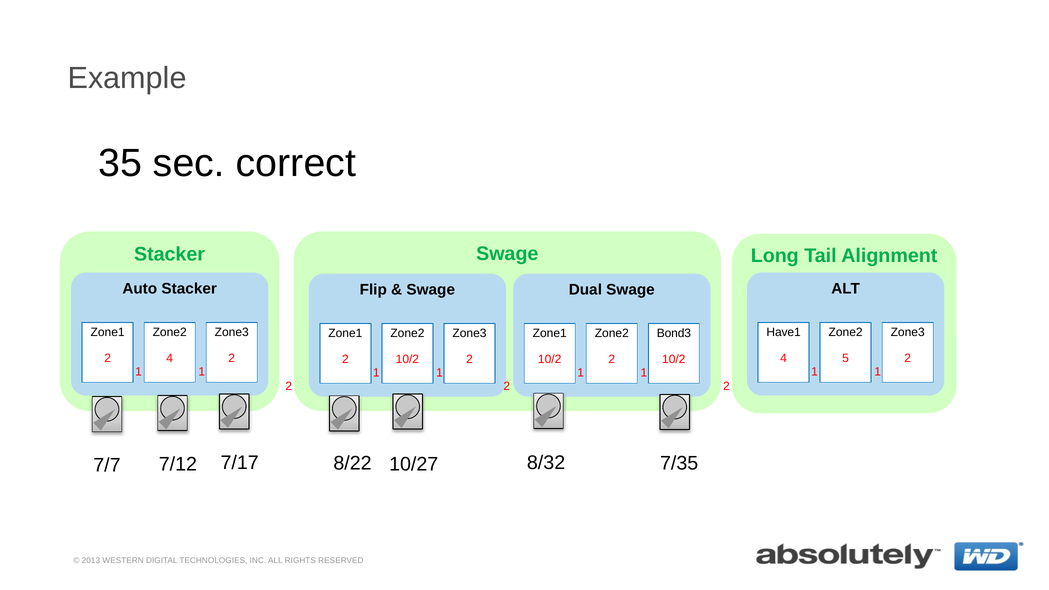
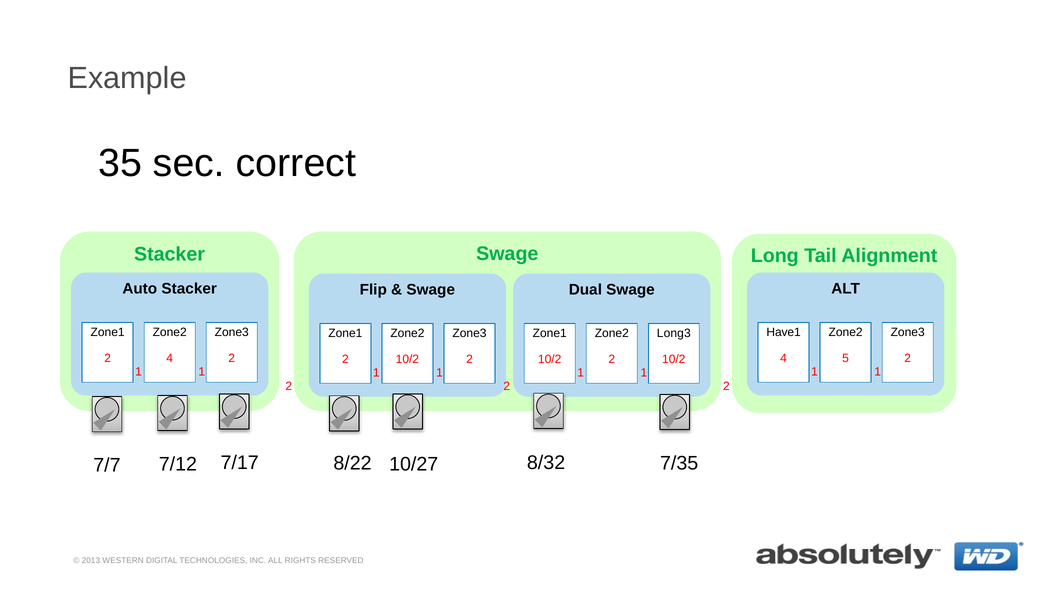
Bond3: Bond3 -> Long3 (674, 333)
